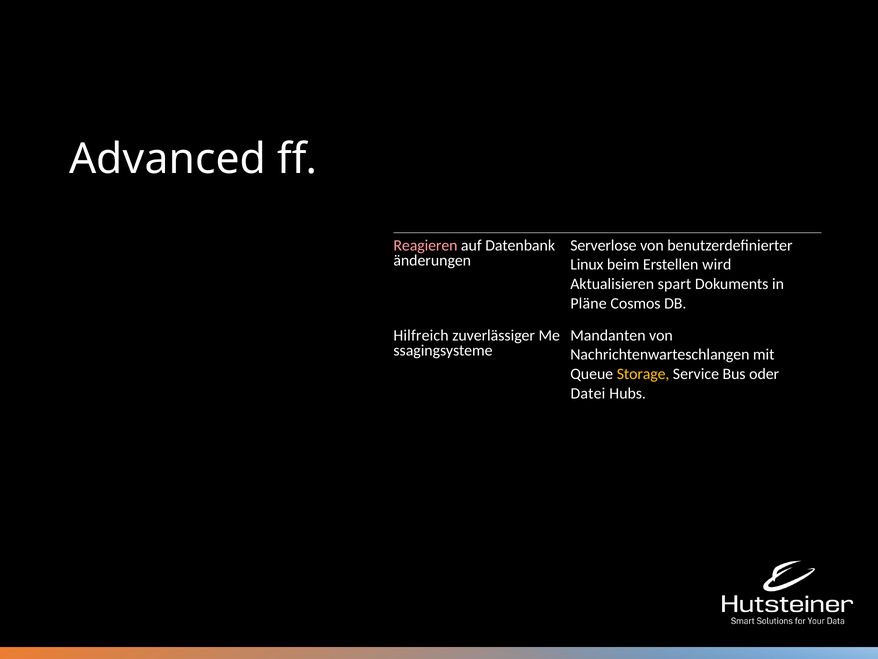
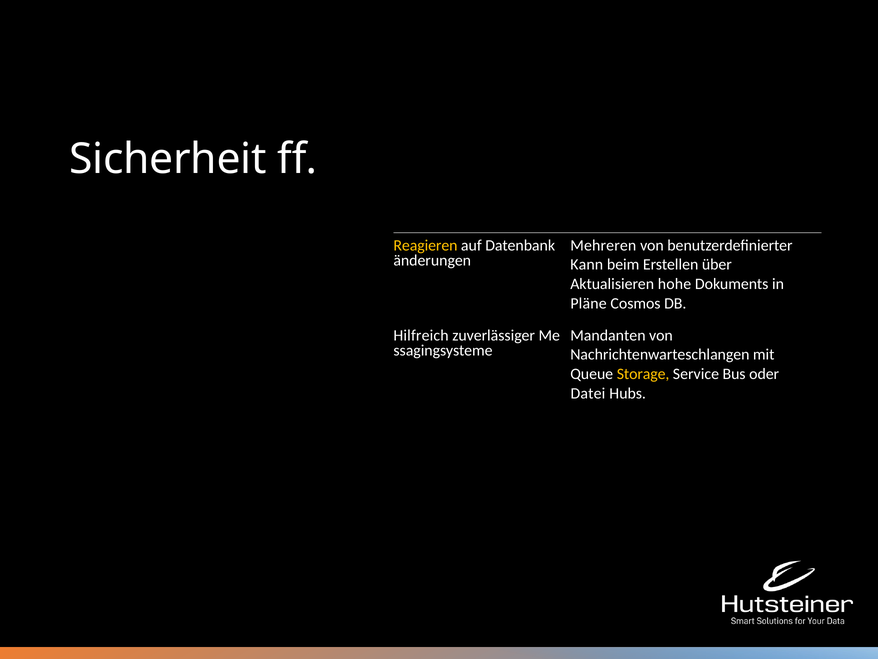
Advanced: Advanced -> Sicherheit (168, 159)
Reagieren colour: pink -> yellow (426, 245)
Serverlose: Serverlose -> Mehreren (603, 245)
Linux: Linux -> Kann (587, 264)
wird: wird -> über (717, 264)
spart: spart -> hohe (674, 284)
